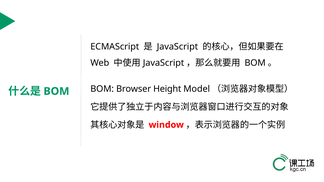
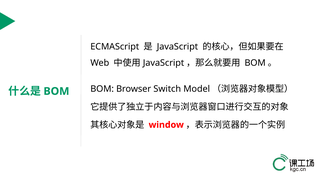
Height: Height -> Switch (167, 89)
